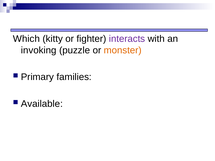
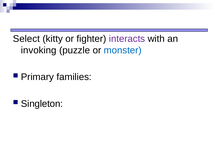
Which: Which -> Select (26, 39)
monster colour: orange -> blue (123, 50)
Available: Available -> Singleton (42, 104)
